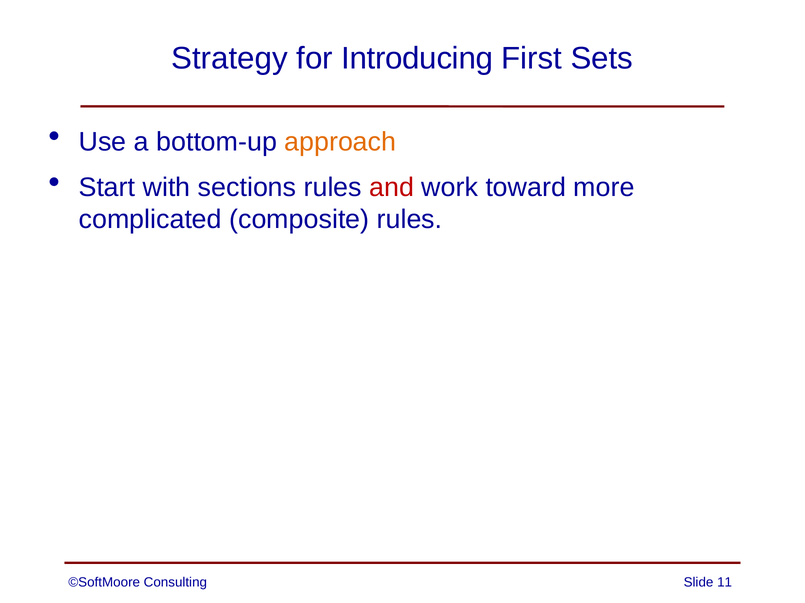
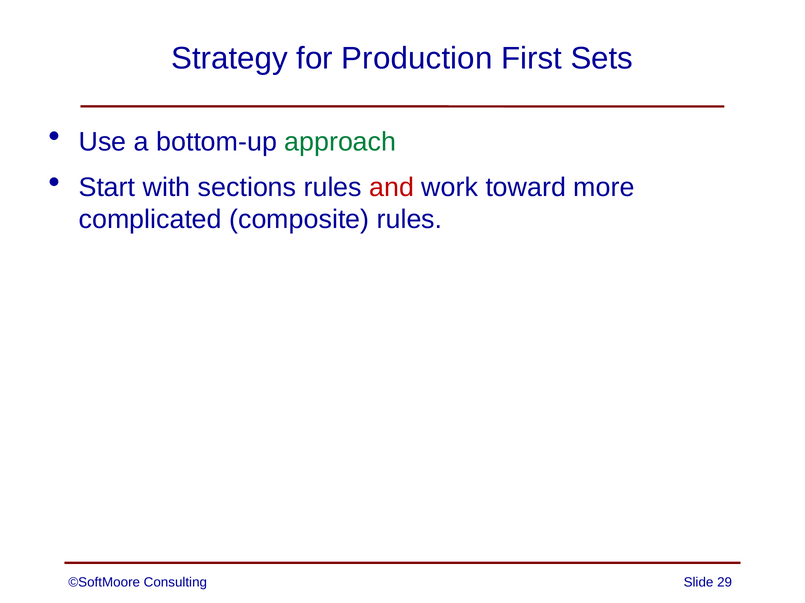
Introducing: Introducing -> Production (417, 59)
approach colour: orange -> green (340, 142)
11: 11 -> 29 (725, 583)
